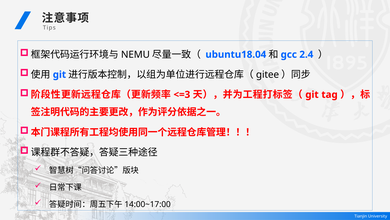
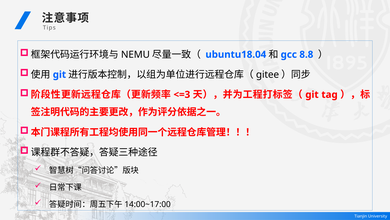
2.4: 2.4 -> 8.8 (306, 54)
